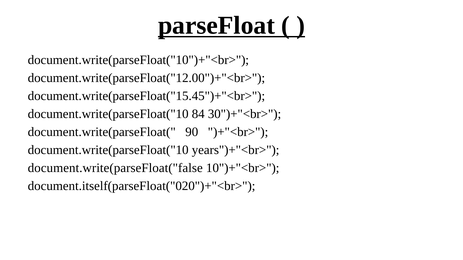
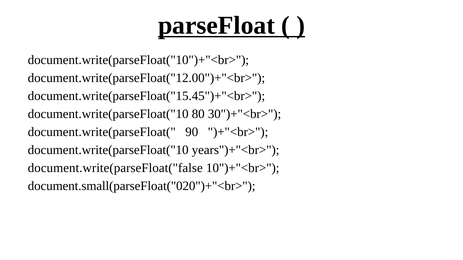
84: 84 -> 80 (198, 114)
document.itself(parseFloat("020")+"<br>: document.itself(parseFloat("020")+"<br> -> document.small(parseFloat("020")+"<br> (142, 186)
